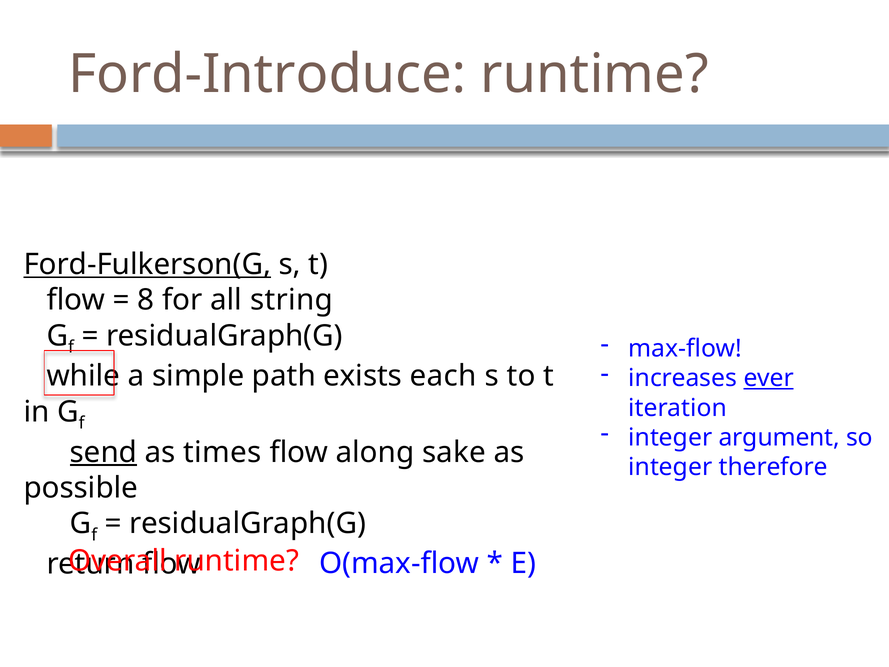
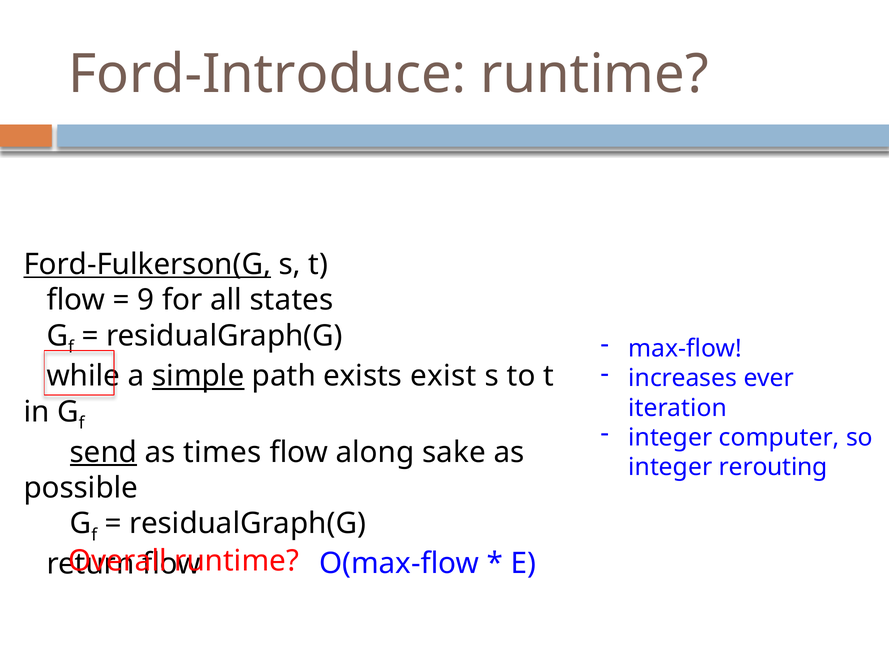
8: 8 -> 9 (146, 300)
string: string -> states (292, 300)
ever underline: present -> none (769, 378)
simple underline: none -> present (198, 376)
each: each -> exist (443, 376)
argument: argument -> computer (779, 437)
therefore: therefore -> rerouting (773, 467)
